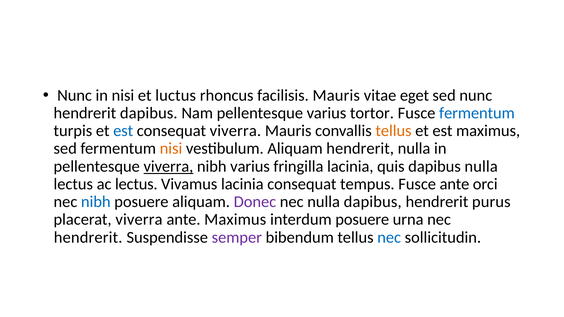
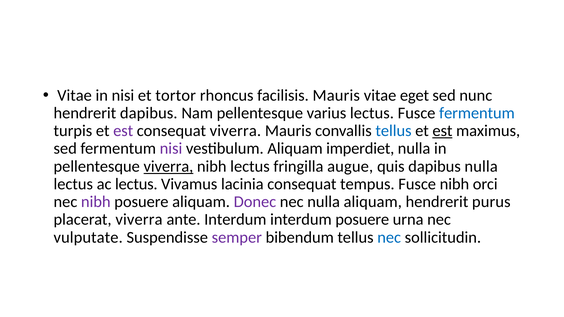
Nunc: Nunc -> Vitae (75, 95)
luctus: luctus -> tortor (176, 95)
varius tortor: tortor -> lectus (372, 113)
est colour: blue -> purple (123, 131)
tellus colour: orange -> blue (393, 131)
est underline: none -> present (442, 131)
nisi colour: orange -> purple (171, 149)
Aliquam hendrerit: hendrerit -> imperdiet (360, 149)
nibh varius: varius -> lectus (250, 166)
fringilla lacinia: lacinia -> augue (350, 166)
Fusce ante: ante -> nibh (454, 184)
nibh colour: blue -> purple (96, 202)
nulla dapibus: dapibus -> aliquam (373, 202)
ante Maximus: Maximus -> Interdum (235, 220)
hendrerit: hendrerit -> vulputate (88, 238)
